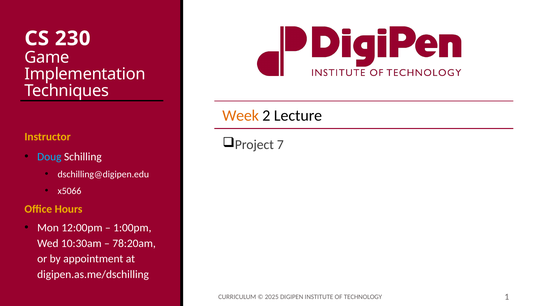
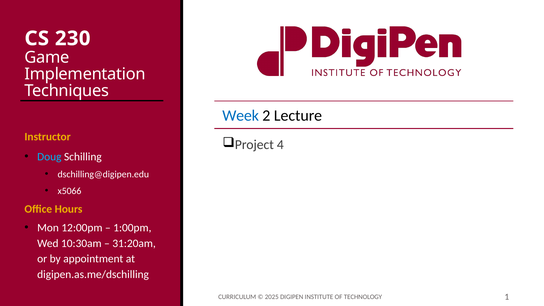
Week colour: orange -> blue (241, 115)
7: 7 -> 4 (280, 145)
78:20am: 78:20am -> 31:20am (134, 243)
